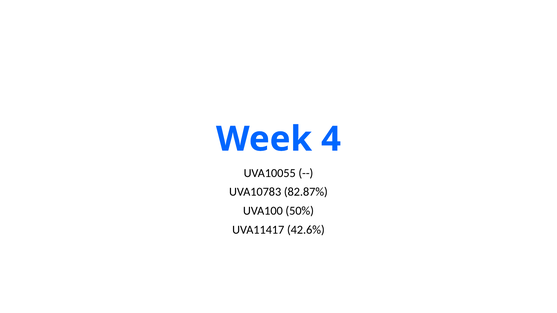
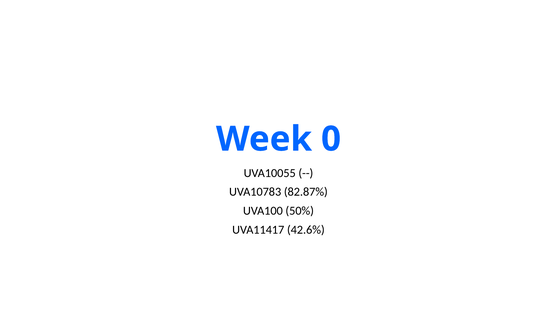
4: 4 -> 0 (331, 139)
